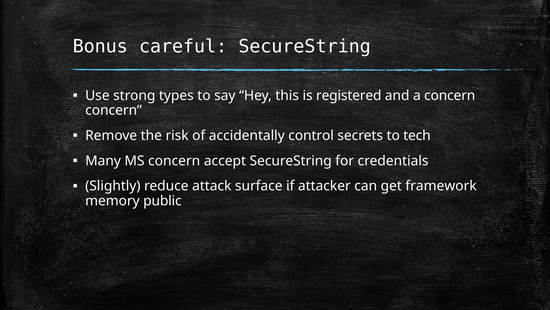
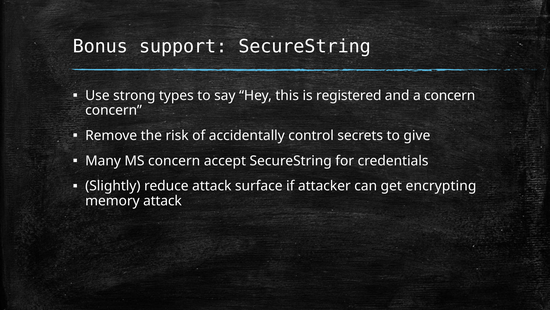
careful: careful -> support (183, 46)
tech: tech -> give (417, 135)
framework: framework -> encrypting (441, 186)
memory public: public -> attack (162, 201)
